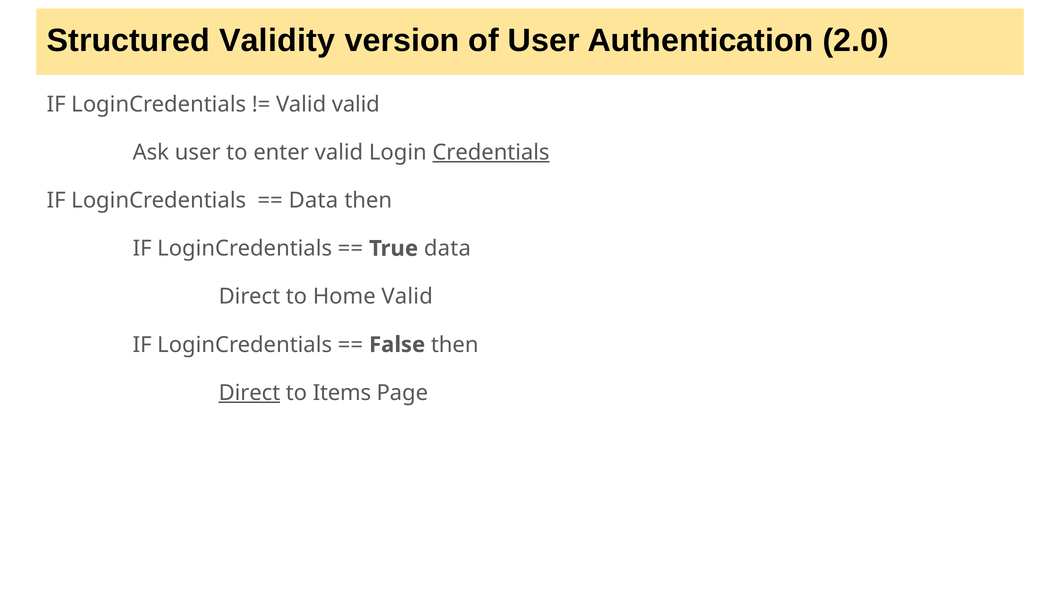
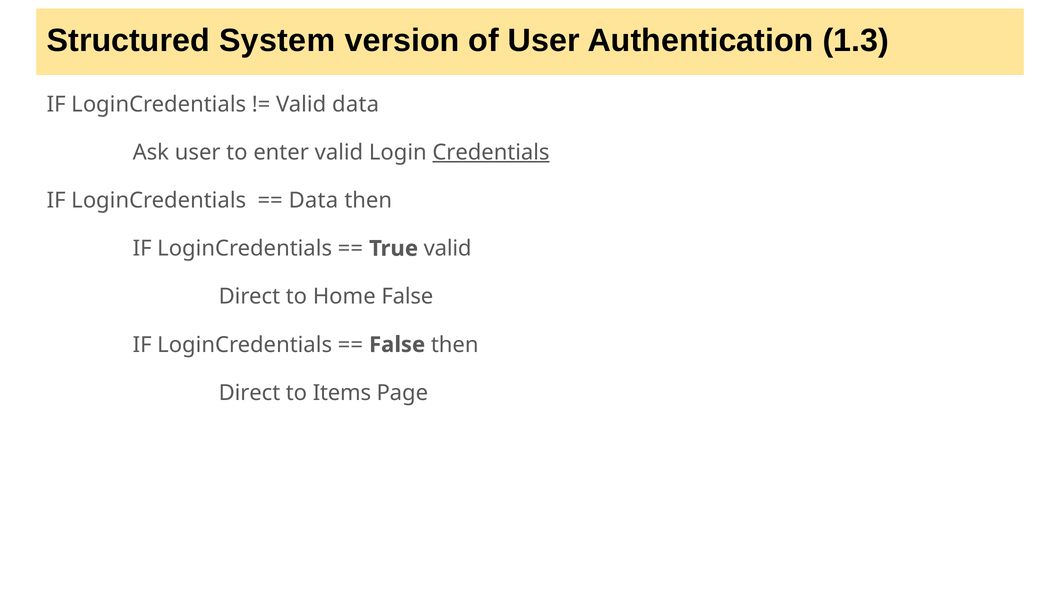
Validity: Validity -> System (277, 41)
2.0: 2.0 -> 1.3 (856, 41)
Valid valid: valid -> data (356, 104)
True data: data -> valid (448, 249)
Home Valid: Valid -> False (407, 297)
Direct underline: present -> none (249, 393)
